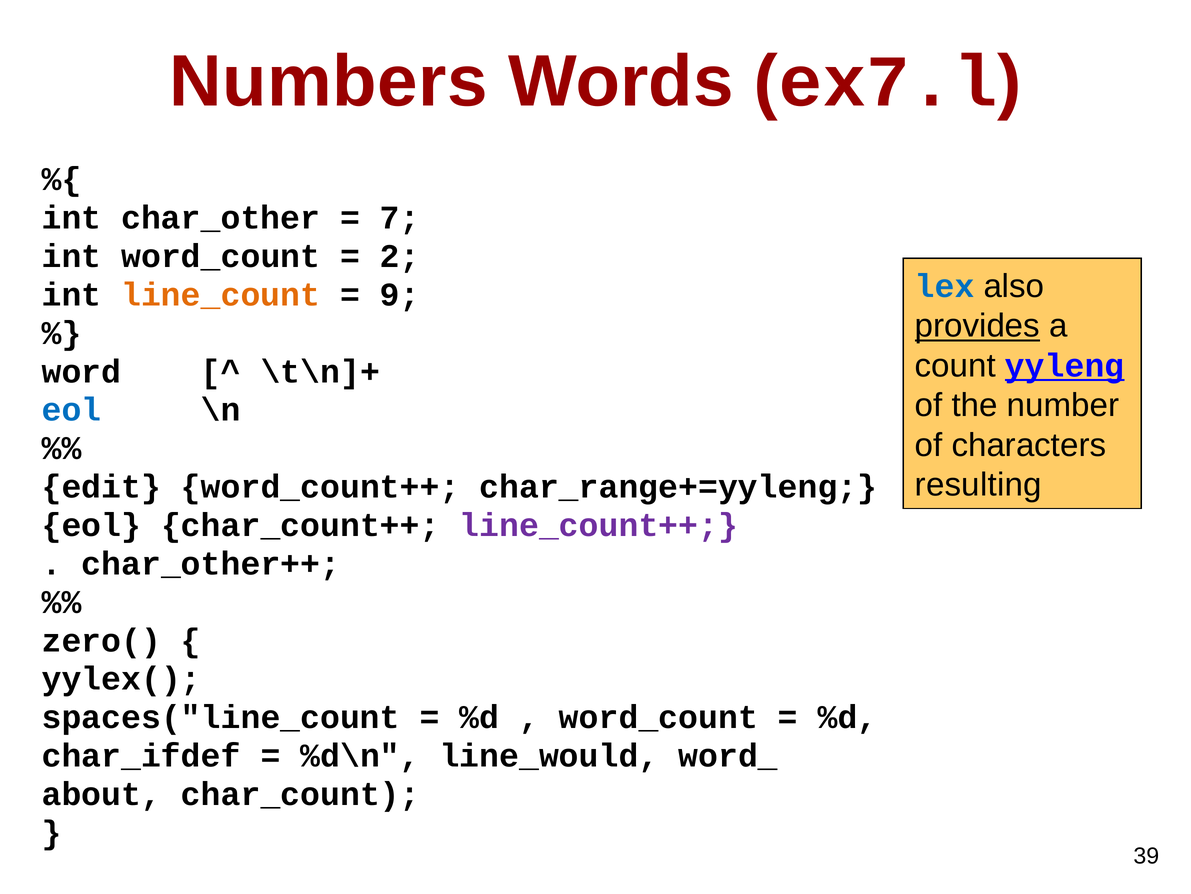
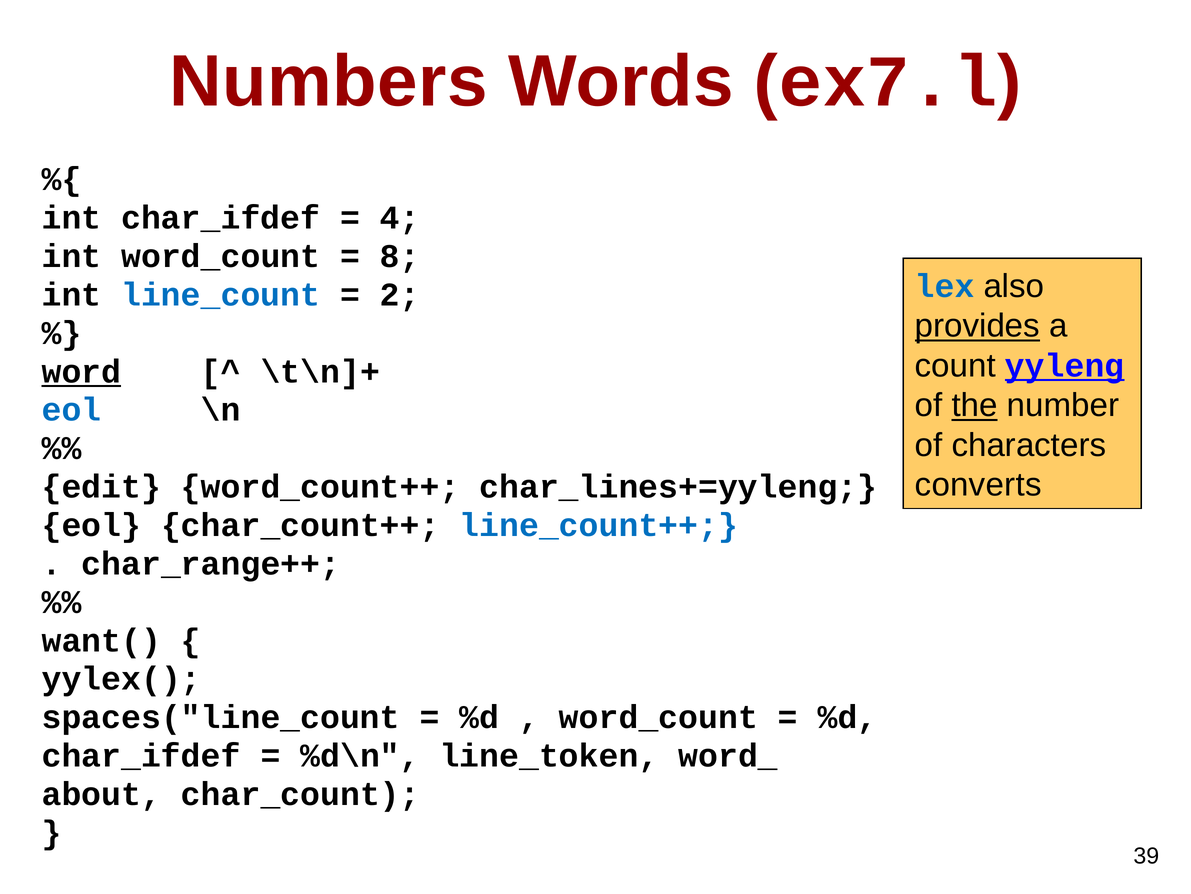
int char_other: char_other -> char_ifdef (221, 218)
7: 7 -> 4 (400, 218)
2: 2 -> 8 (400, 256)
line_count colour: orange -> blue (221, 294)
9: 9 -> 2 (400, 294)
word underline: none -> present (81, 371)
the underline: none -> present (975, 405)
resulting: resulting -> converts (978, 485)
char_range+=yyleng: char_range+=yyleng -> char_lines+=yyleng (678, 486)
line_count++ colour: purple -> blue (599, 525)
char_other++: char_other++ -> char_range++ (211, 563)
zero(: zero( -> want( (101, 640)
line_would: line_would -> line_token (549, 755)
